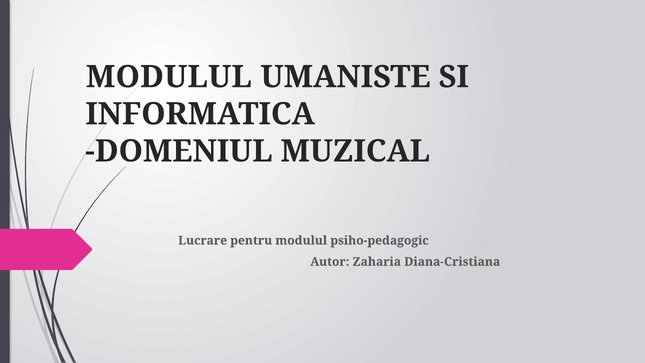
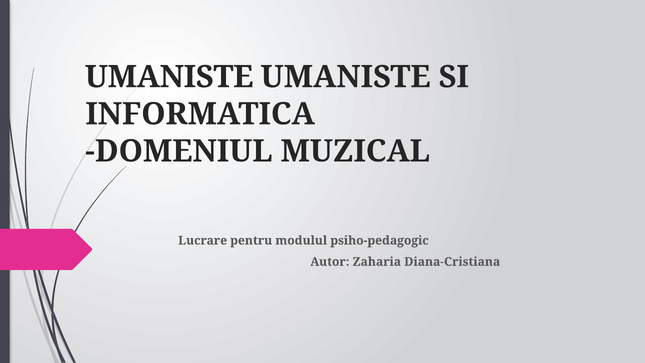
MODULUL: MODULUL -> UMANISTE (169, 77)
